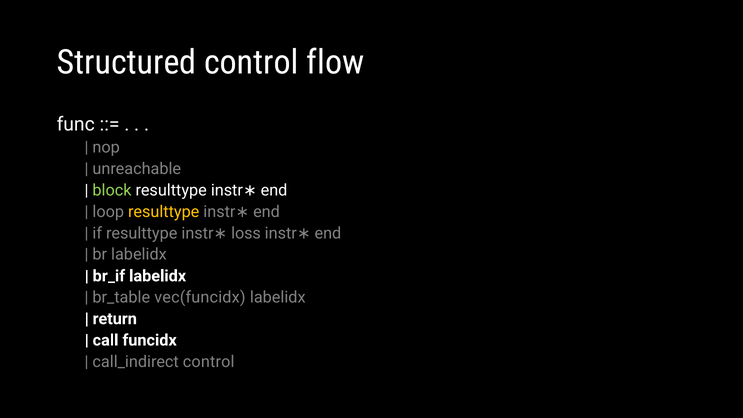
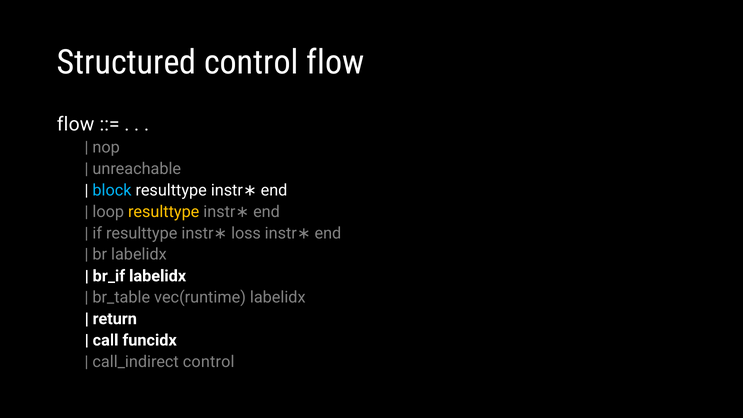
func: func -> flow (76, 124)
block colour: light green -> light blue (112, 190)
vec(funcidx: vec(funcidx -> vec(runtime (200, 297)
